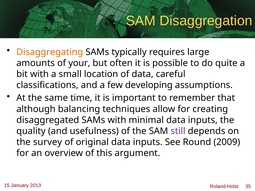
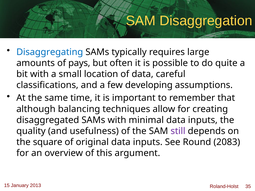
Disaggregating colour: orange -> blue (50, 52)
your: your -> pays (79, 63)
survey: survey -> square (48, 142)
2009: 2009 -> 2083 (227, 142)
